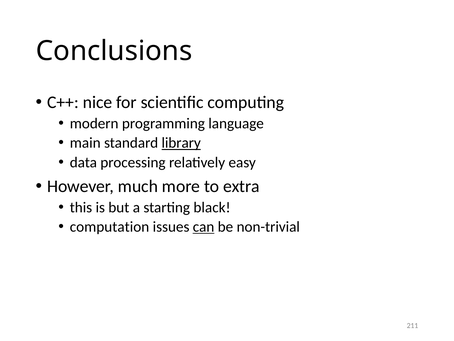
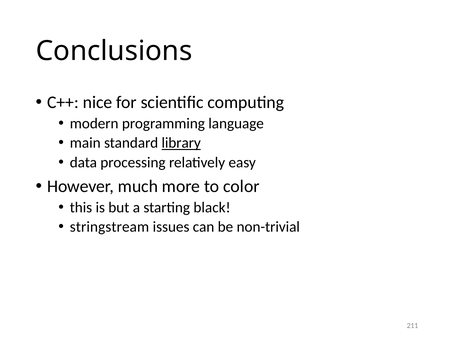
extra: extra -> color (241, 186)
computation: computation -> stringstream (109, 227)
can underline: present -> none (204, 227)
